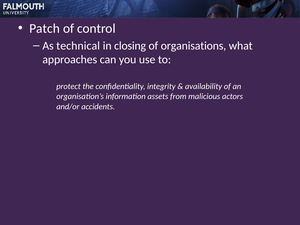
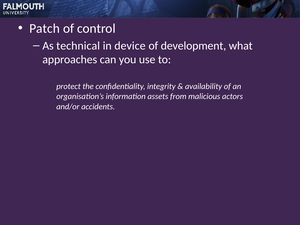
closing: closing -> device (130, 46)
organisations: organisations -> development (193, 46)
